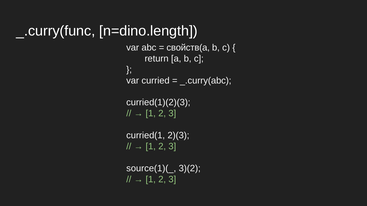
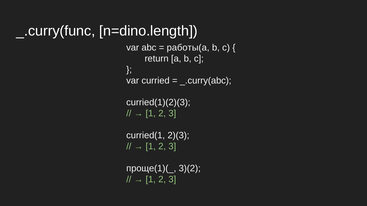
свойств(a: свойств(a -> работы(a (188, 48)
source(1)(_: source(1)(_ -> проще(1)(_ (151, 169)
